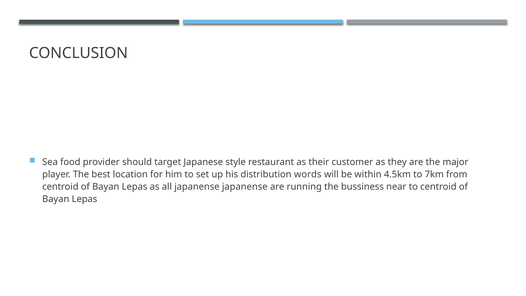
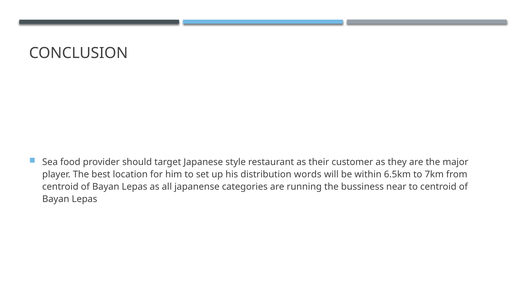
4.5km: 4.5km -> 6.5km (397, 174)
japanense japanense: japanense -> categories (245, 187)
